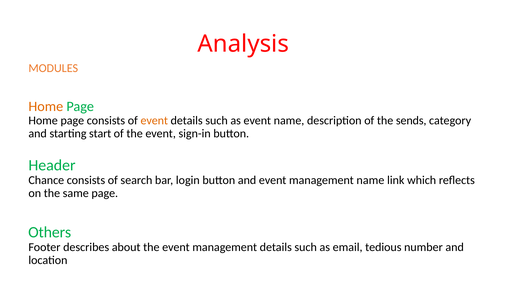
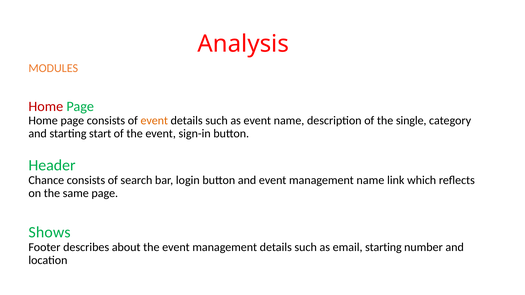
Home colour: orange -> red (46, 106)
sends: sends -> single (411, 121)
Others: Others -> Shows (50, 232)
email tedious: tedious -> starting (383, 247)
